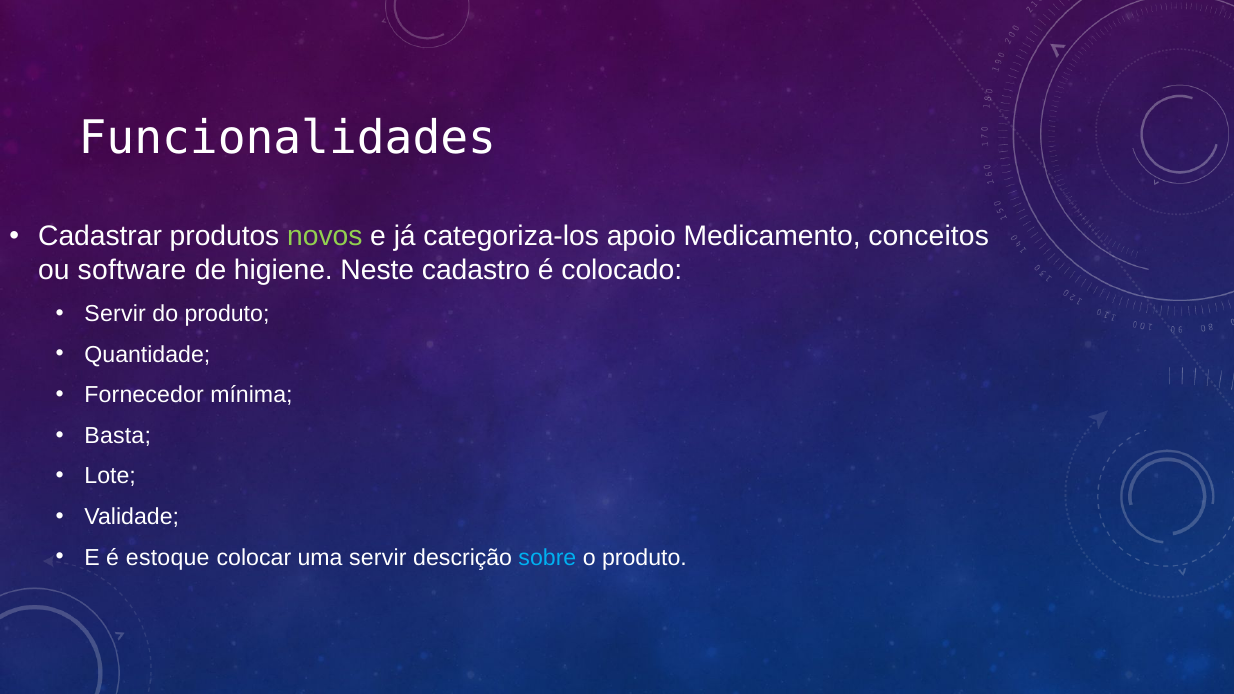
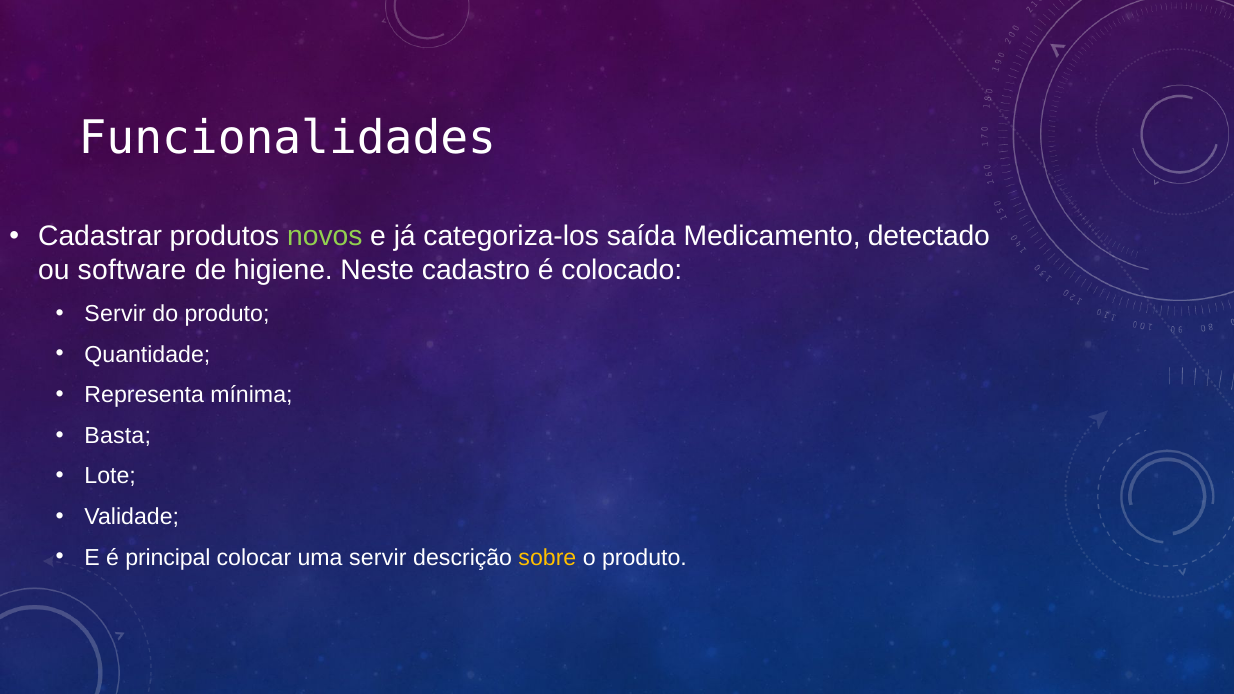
apoio: apoio -> saída (641, 237)
conceitos: conceitos -> detectado (929, 237)
Fornecedor: Fornecedor -> Representa (144, 395)
estoque: estoque -> principal (168, 558)
sobre colour: light blue -> yellow (547, 558)
